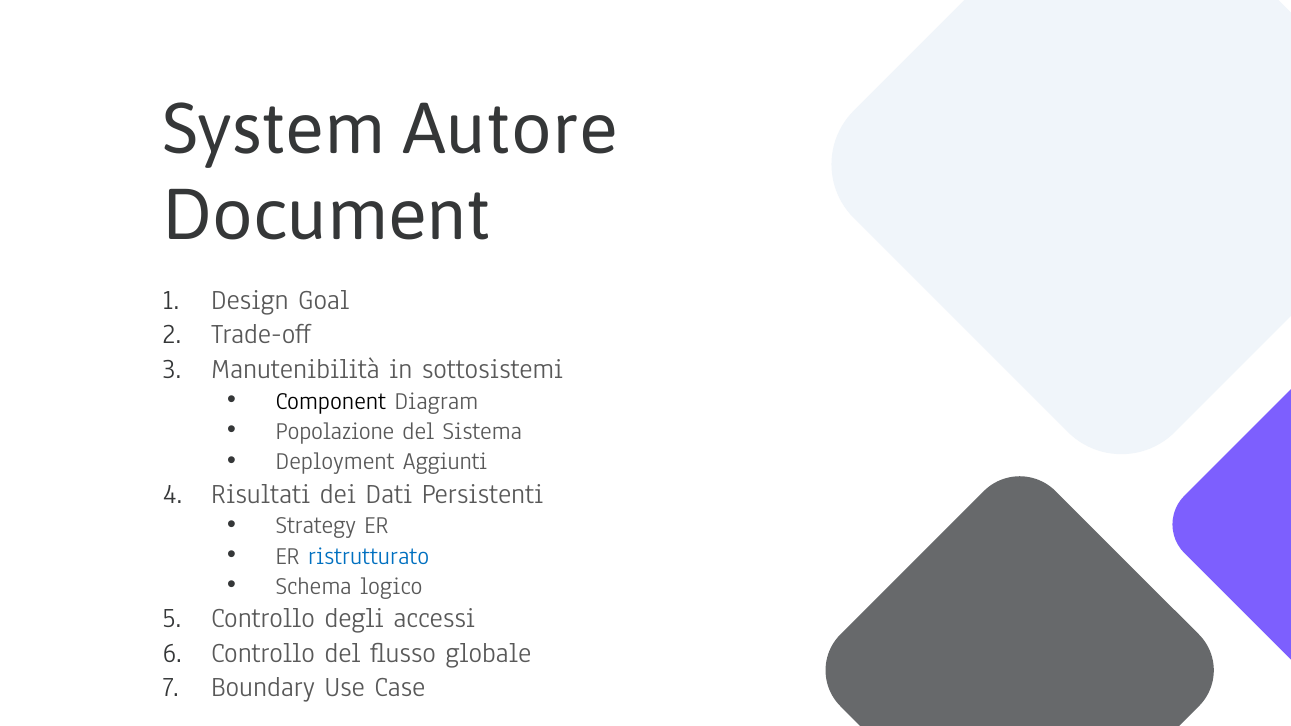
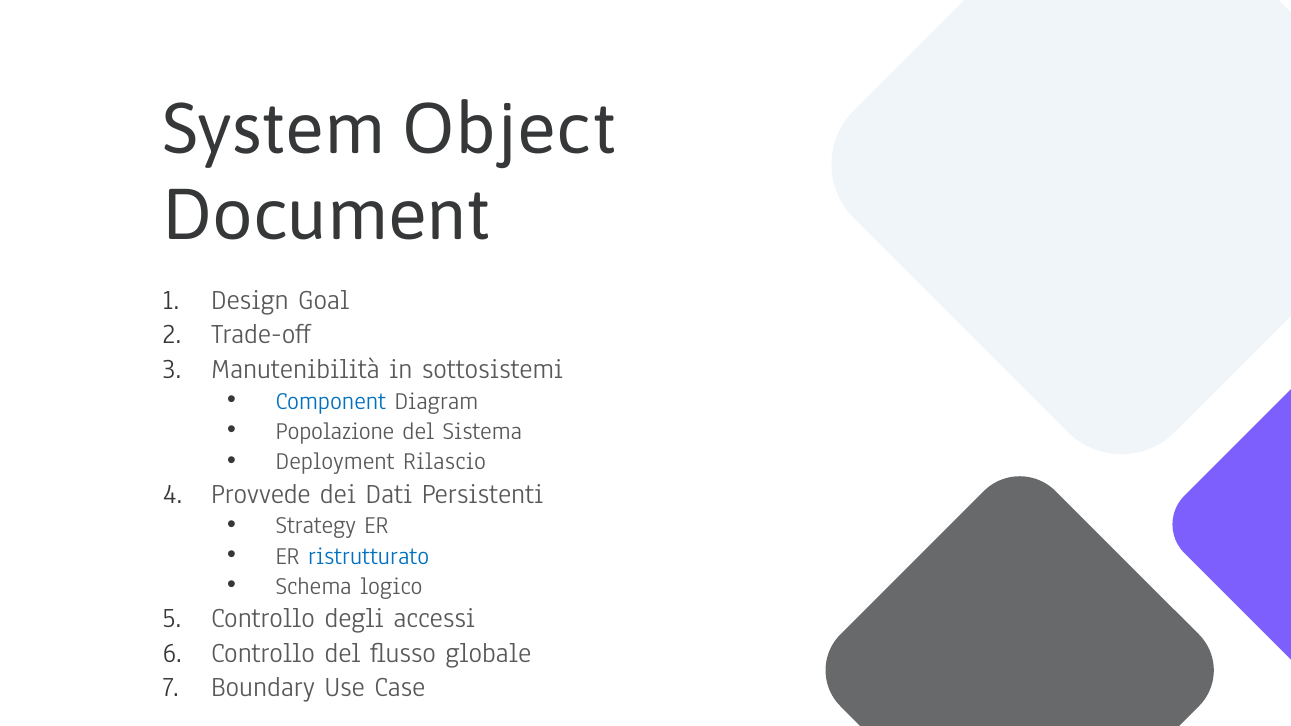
Autore: Autore -> Object (510, 130)
Component colour: black -> blue (331, 401)
Aggiunti: Aggiunti -> Rilascio (445, 461)
Risultati: Risultati -> Provvede (261, 494)
